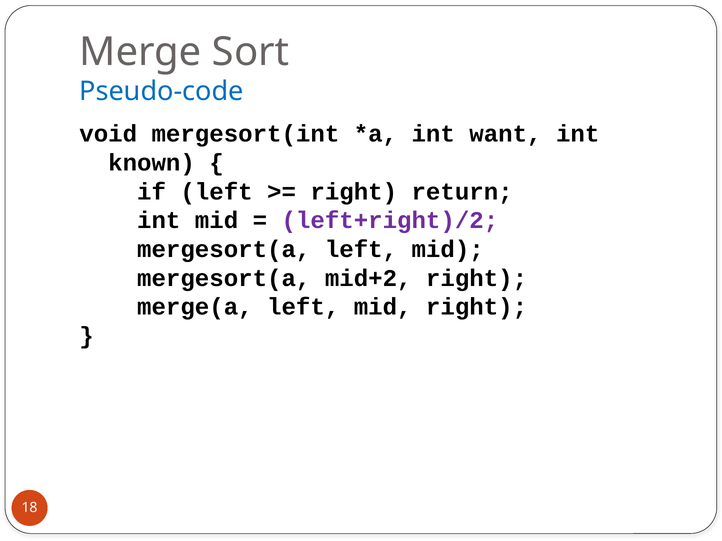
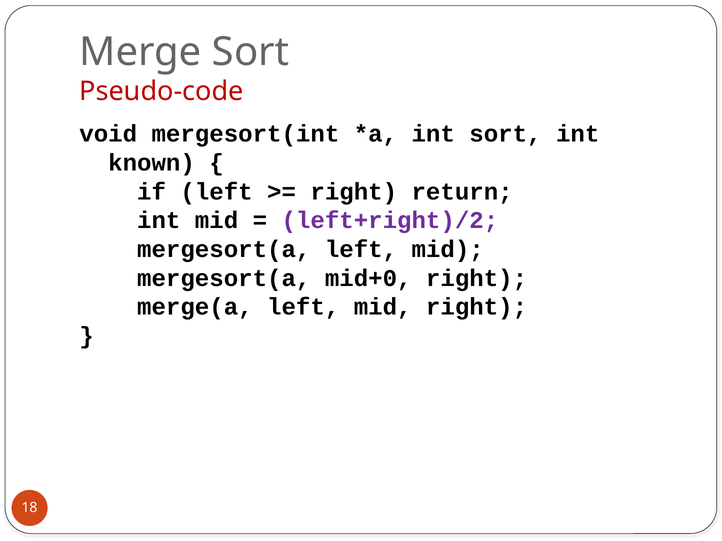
Pseudo-code colour: blue -> red (162, 91)
int want: want -> sort (505, 134)
mid+2: mid+2 -> mid+0 (368, 278)
